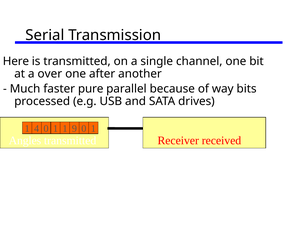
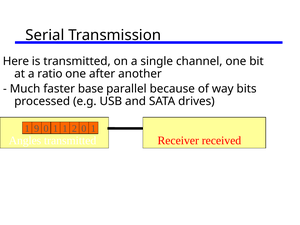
over: over -> ratio (50, 74)
pure: pure -> base (91, 89)
4: 4 -> 9 (37, 129)
9: 9 -> 2 (74, 129)
